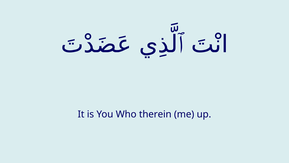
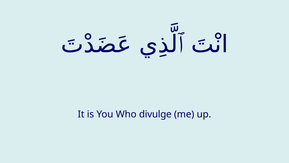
therein: therein -> divulge (155, 114)
